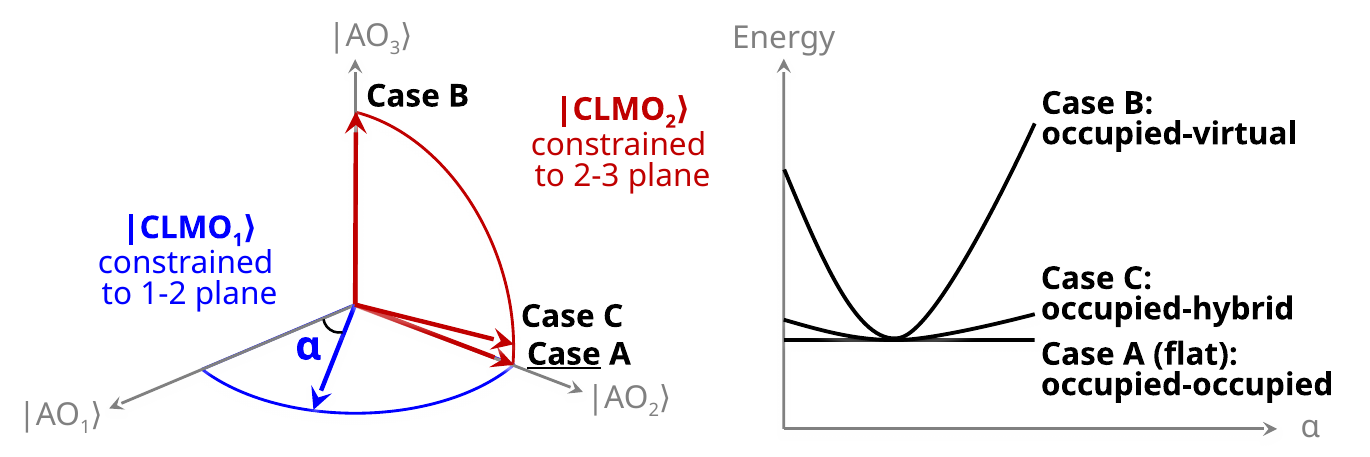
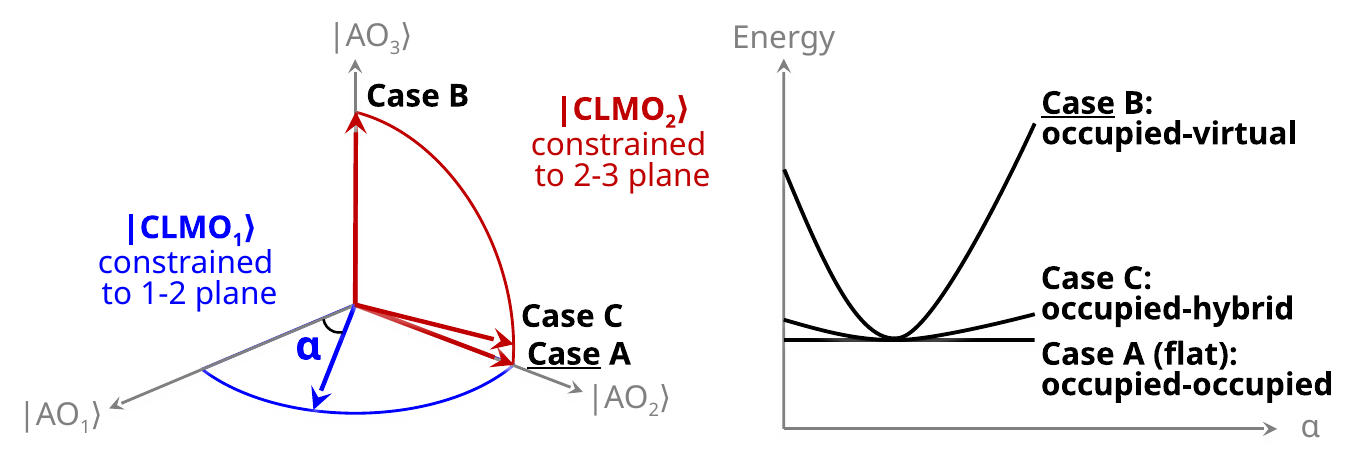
Case underline: none -> present (1078, 103)
